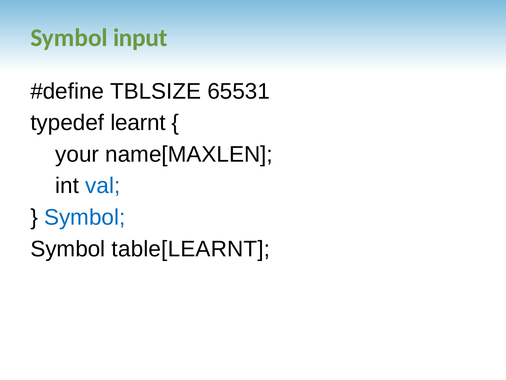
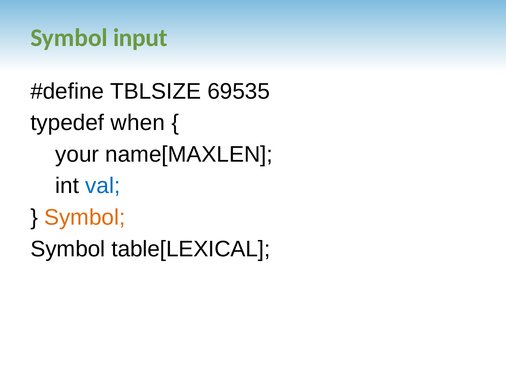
65531: 65531 -> 69535 (239, 91)
learnt: learnt -> when (138, 123)
Symbol colour: blue -> orange (85, 217)
table[LEARNT: table[LEARNT -> table[LEXICAL (191, 249)
